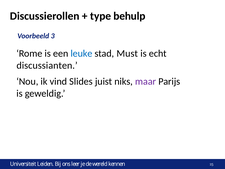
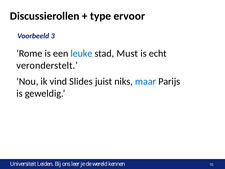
behulp: behulp -> ervoor (129, 16)
discussianten: discussianten -> veronderstelt (47, 65)
maar colour: purple -> blue (146, 81)
